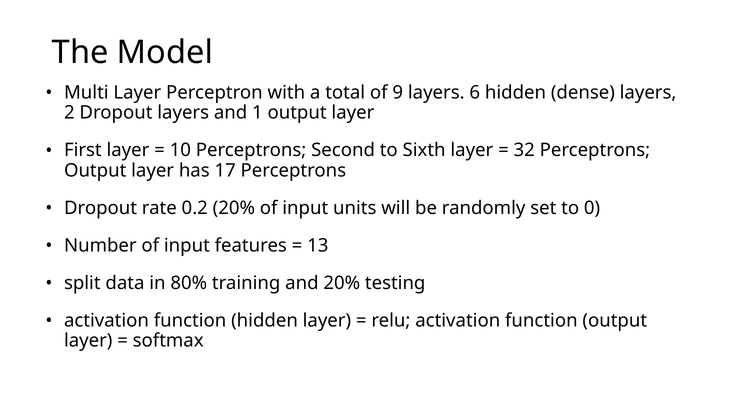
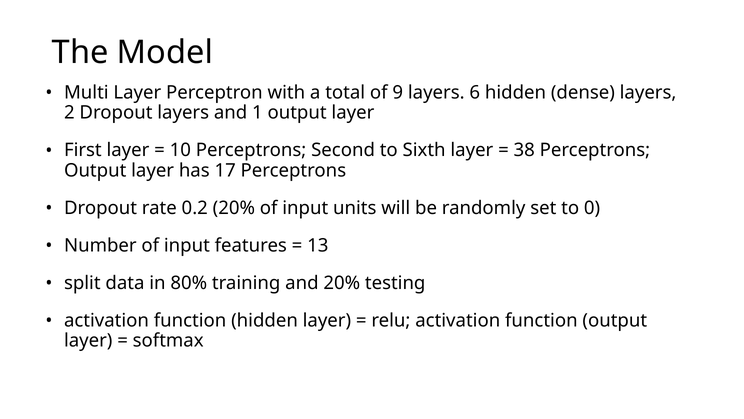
32: 32 -> 38 (524, 150)
